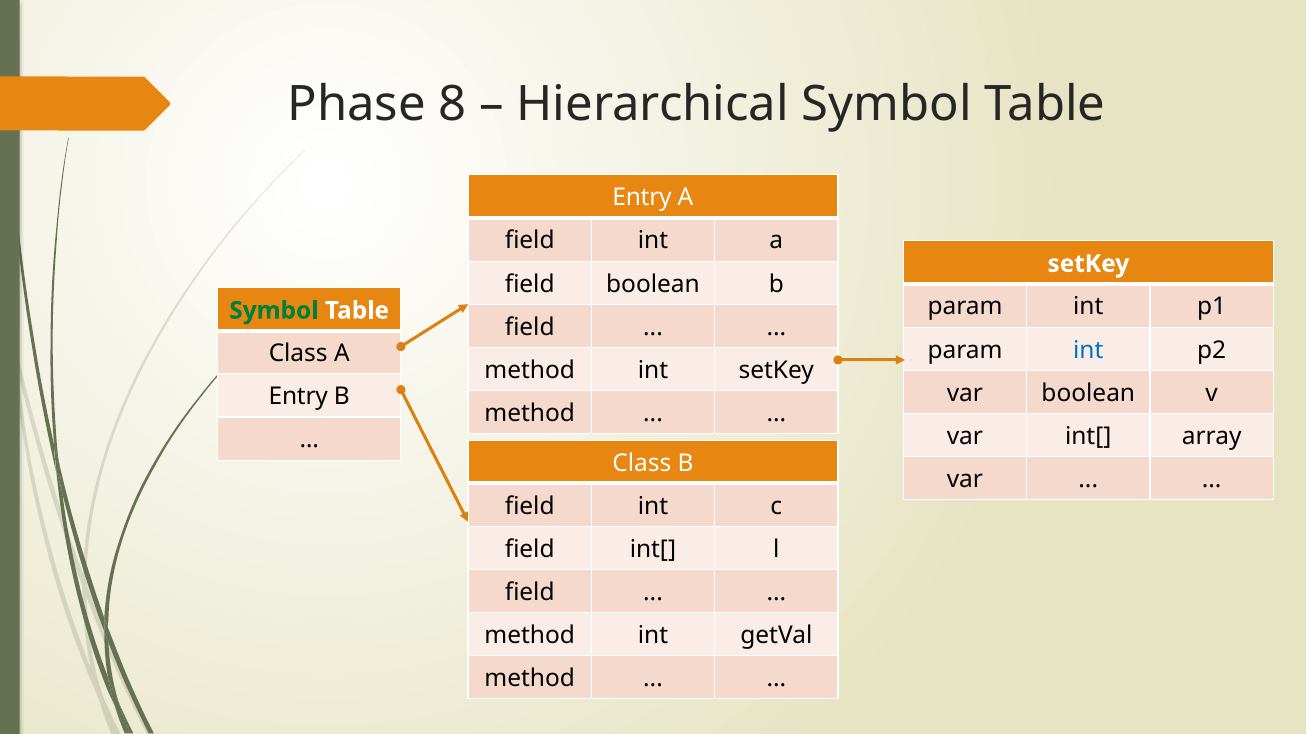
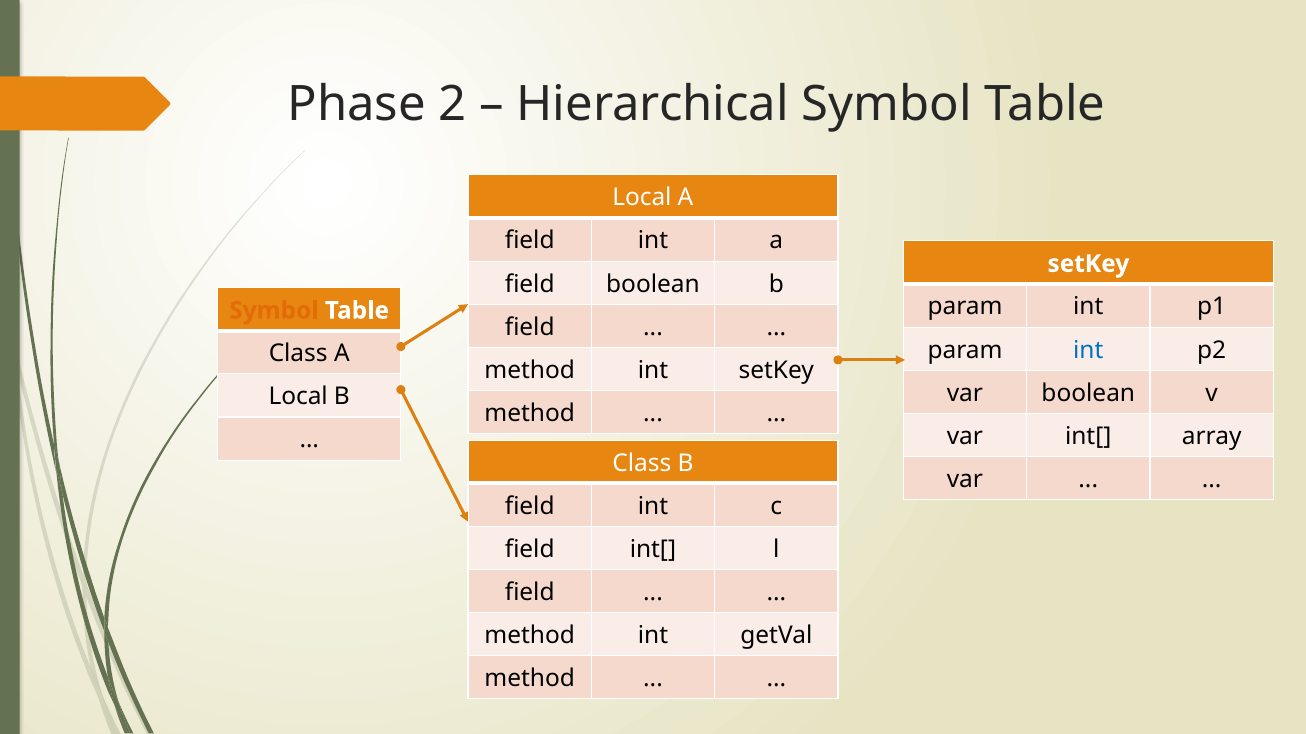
8: 8 -> 2 (453, 105)
Entry: Entry -> Local (642, 198)
Symbol colour: green -> orange (274, 311)
Entry: Entry -> Local (298, 397)
